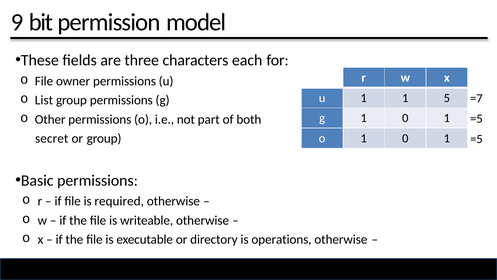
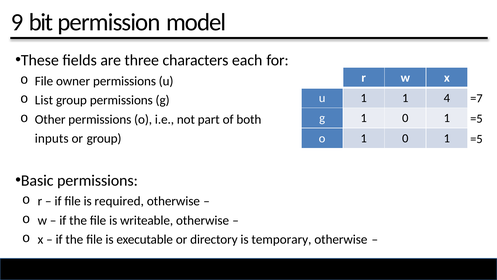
5: 5 -> 4 (447, 98)
secret: secret -> inputs (52, 138)
operations: operations -> temporary (281, 239)
